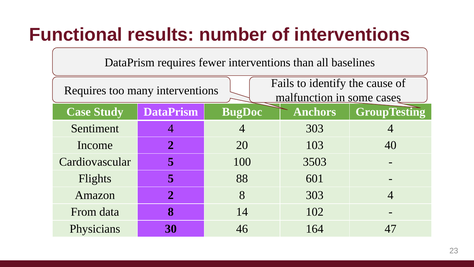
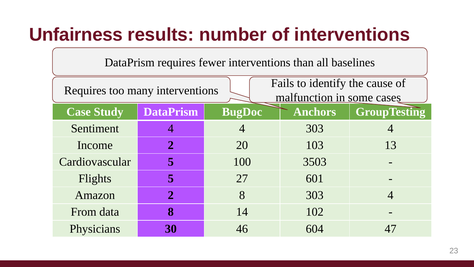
Functional: Functional -> Unfairness (76, 35)
40: 40 -> 13 (391, 145)
88: 88 -> 27 (242, 178)
164: 164 -> 604 (315, 228)
